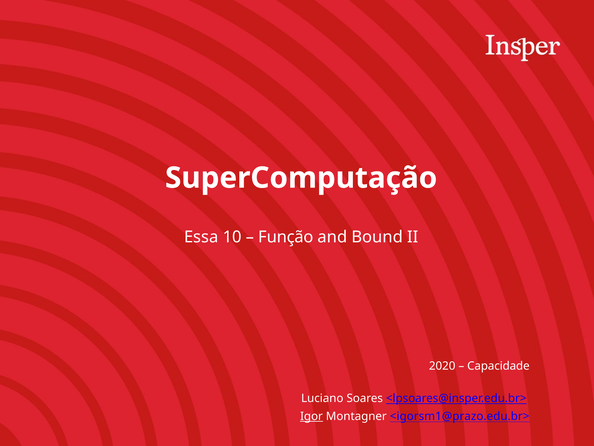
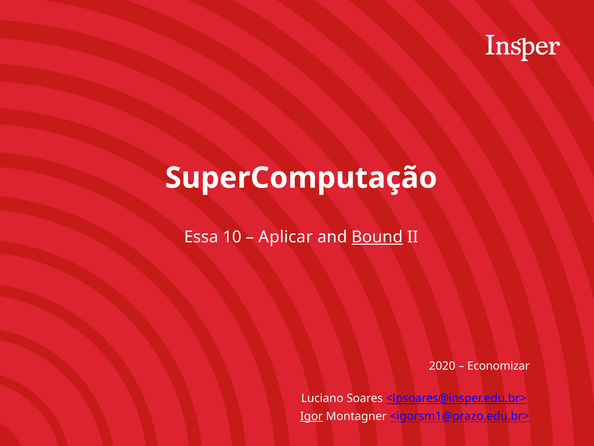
Função: Função -> Aplicar (286, 237)
Bound underline: none -> present (377, 237)
Capacidade: Capacidade -> Economizar (498, 366)
